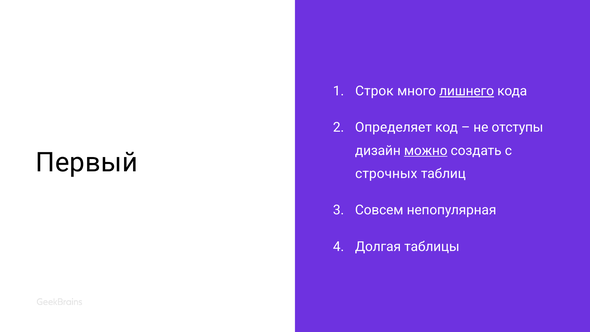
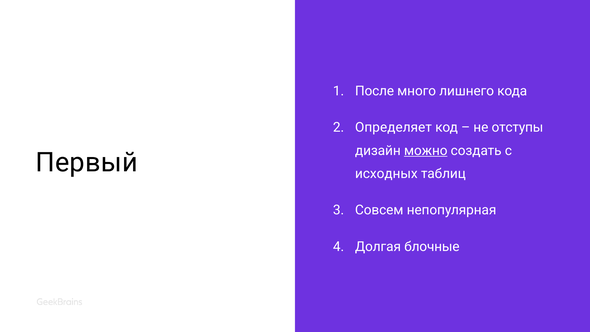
Строк: Строк -> После (375, 91)
лишнего underline: present -> none (467, 91)
строчных: строчных -> исходных (386, 174)
таблицы: таблицы -> блочные (432, 247)
